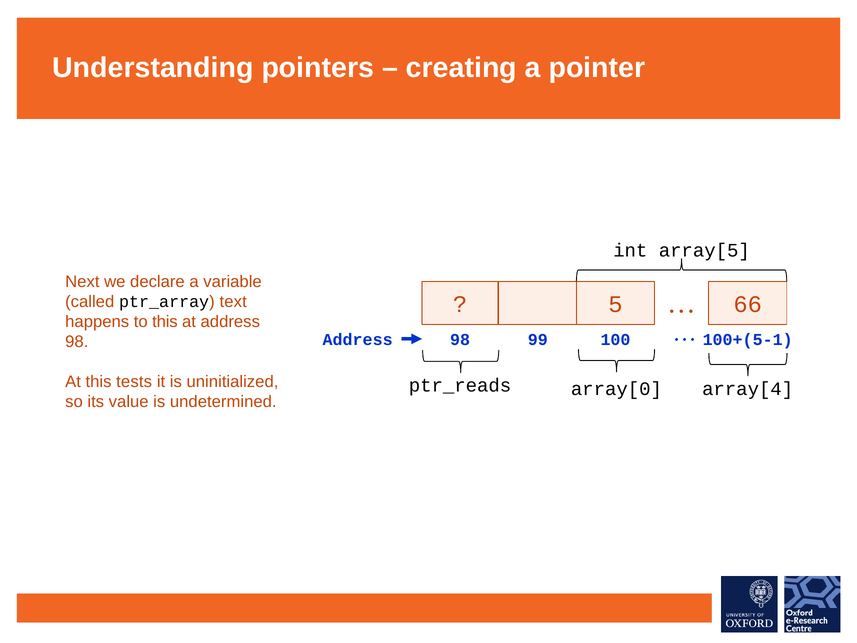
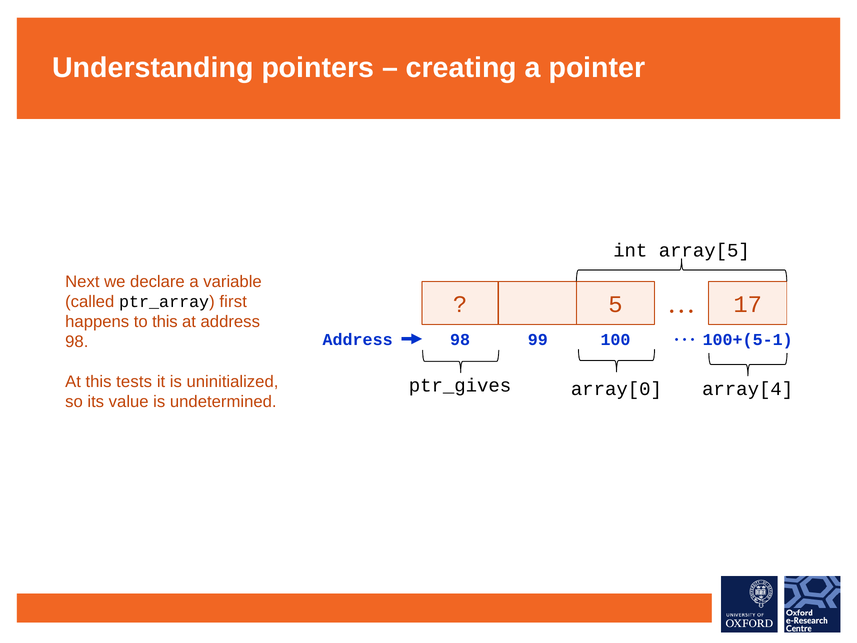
text: text -> first (233, 301)
66: 66 -> 17 (748, 305)
ptr_reads: ptr_reads -> ptr_gives (460, 386)
